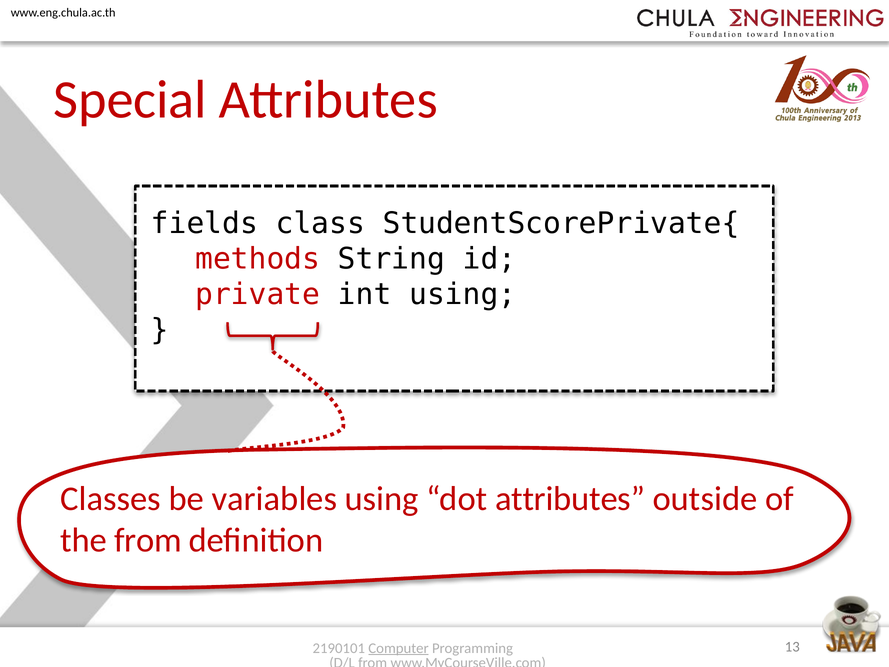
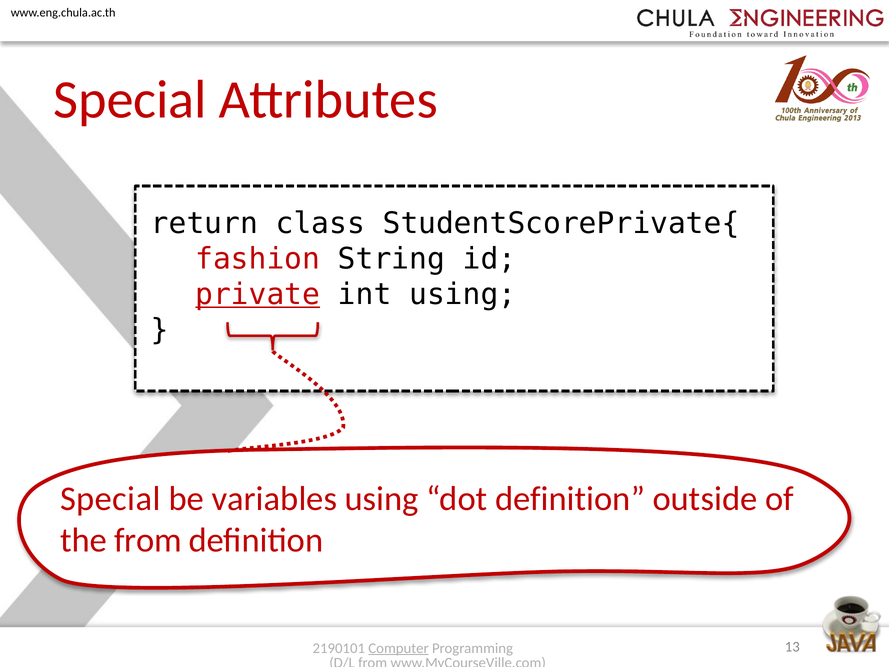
fields: fields -> return (204, 223)
methods: methods -> fashion (258, 259)
private underline: none -> present (258, 294)
Classes: Classes -> Special (110, 499)
dot attributes: attributes -> definition (570, 499)
